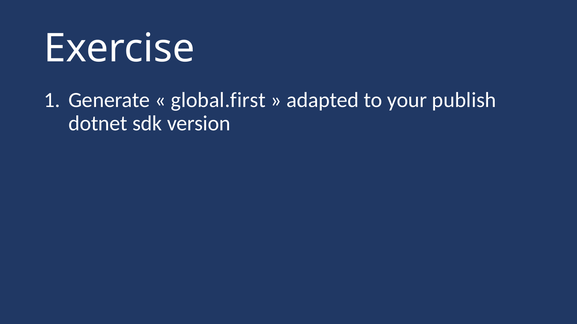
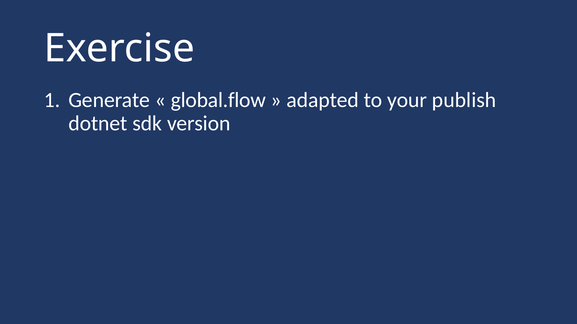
global.first: global.first -> global.flow (218, 100)
